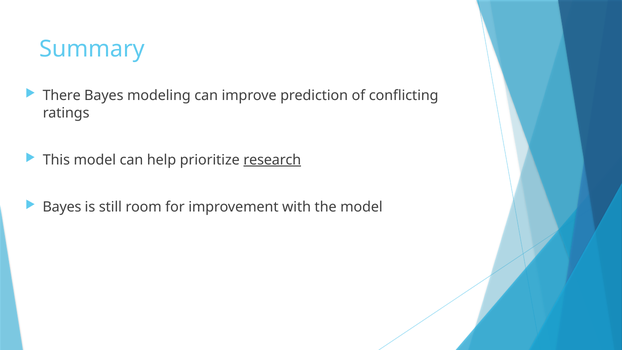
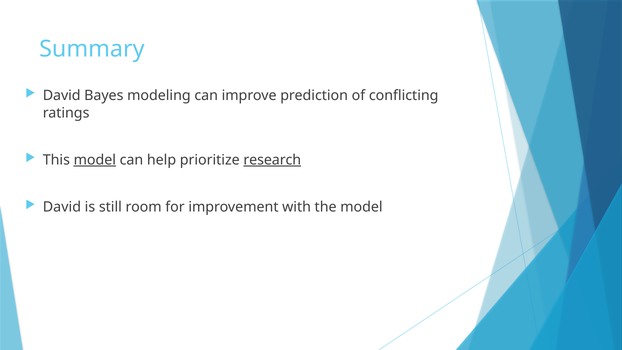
There: There -> David (62, 96)
model underline: none -> present (95, 160)
Bayes: Bayes -> David (62, 207)
